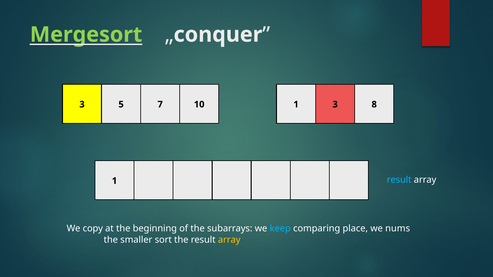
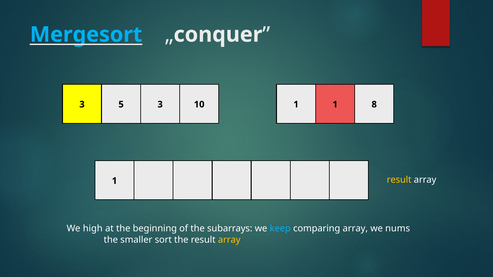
Mergesort colour: light green -> light blue (86, 35)
5 7: 7 -> 3 (160, 105)
1 3: 3 -> 1 (335, 105)
result colour: light blue -> yellow (399, 180)
copy: copy -> high (93, 229)
comparing place: place -> array (355, 229)
